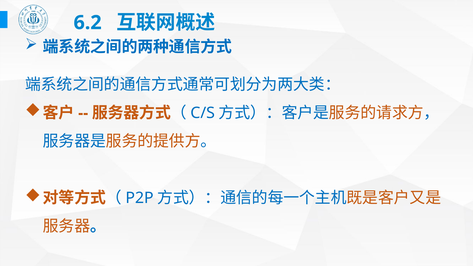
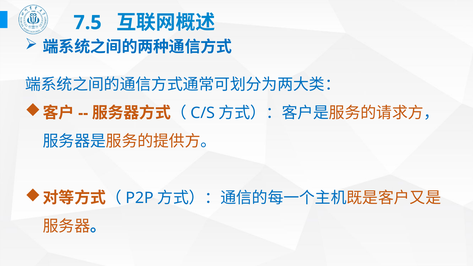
6.2: 6.2 -> 7.5 (88, 23)
